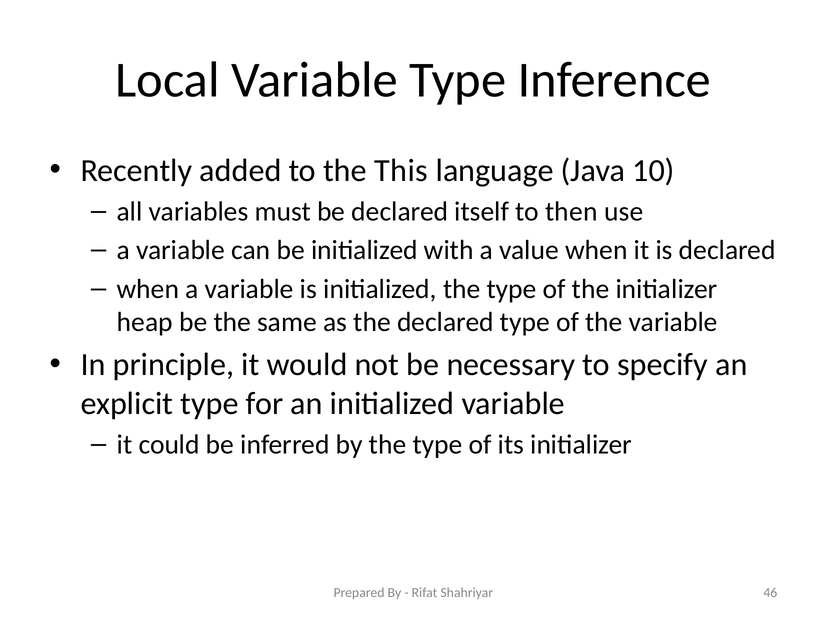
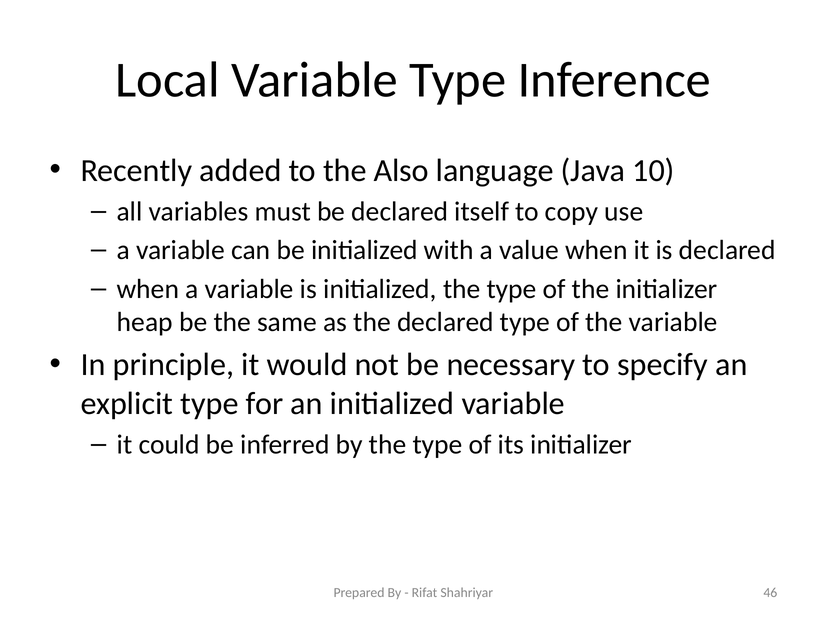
This: This -> Also (401, 170)
then: then -> copy (571, 211)
